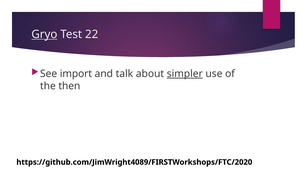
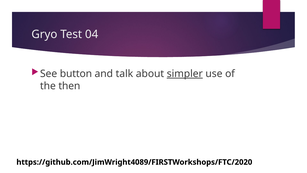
Gryo underline: present -> none (44, 34)
22: 22 -> 04 (92, 34)
import: import -> button (76, 74)
